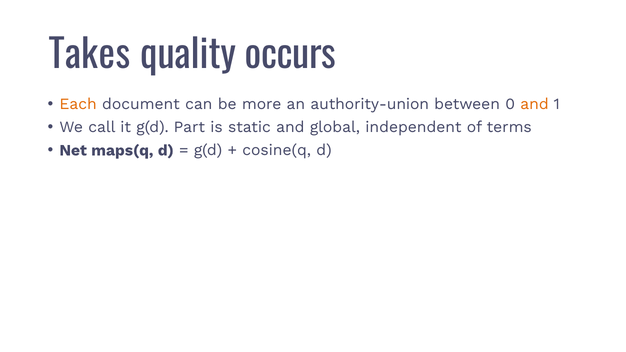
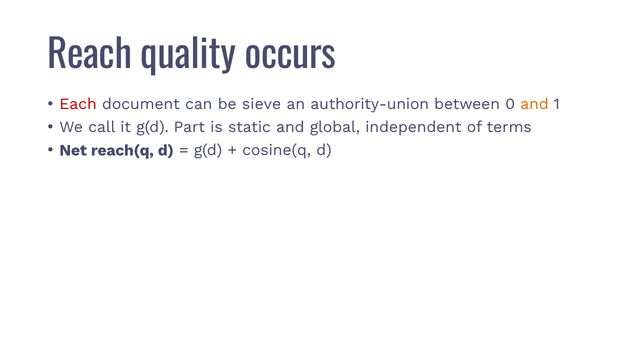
Takes: Takes -> Reach (90, 56)
Each colour: orange -> red (78, 104)
more: more -> sieve (262, 104)
maps(q: maps(q -> reach(q (122, 150)
